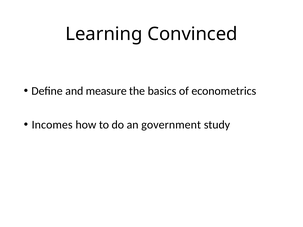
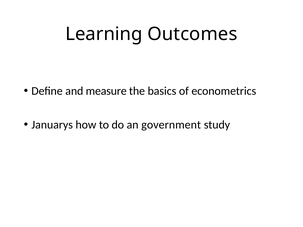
Convinced: Convinced -> Outcomes (192, 34)
Incomes: Incomes -> Januarys (52, 125)
